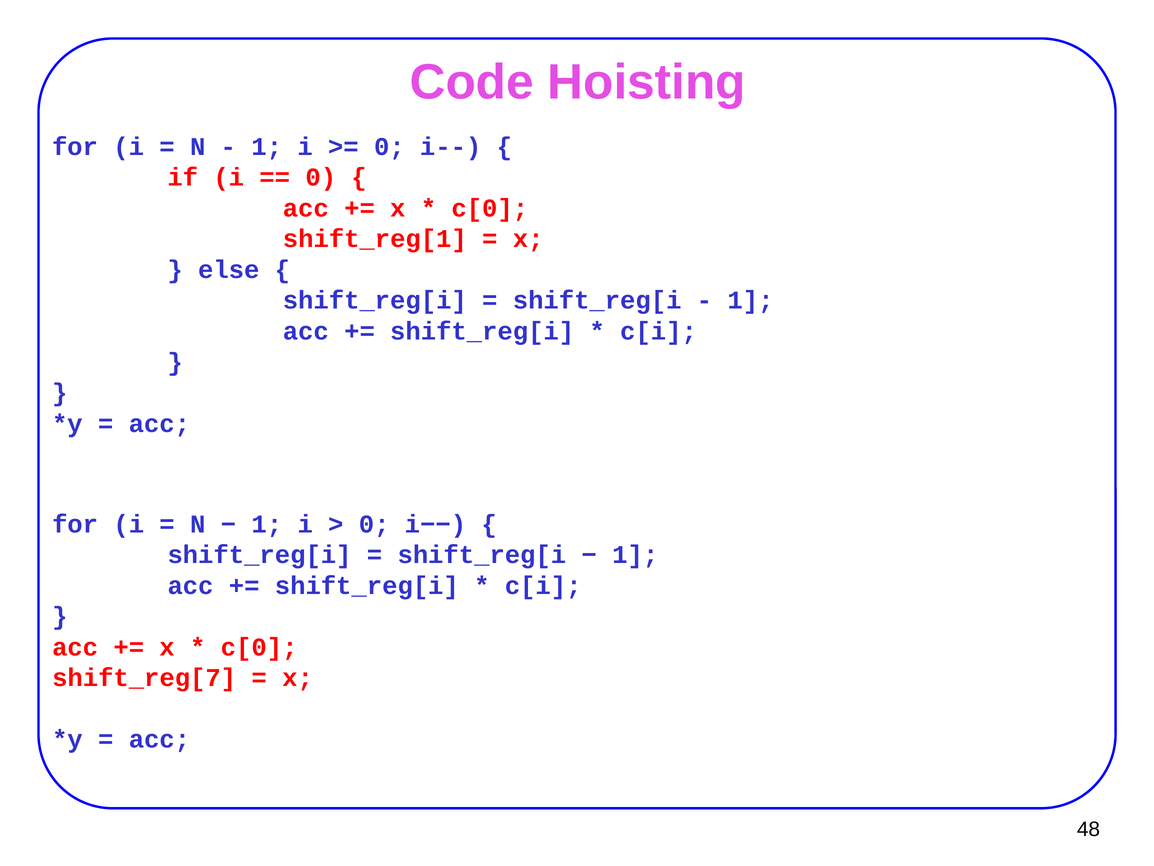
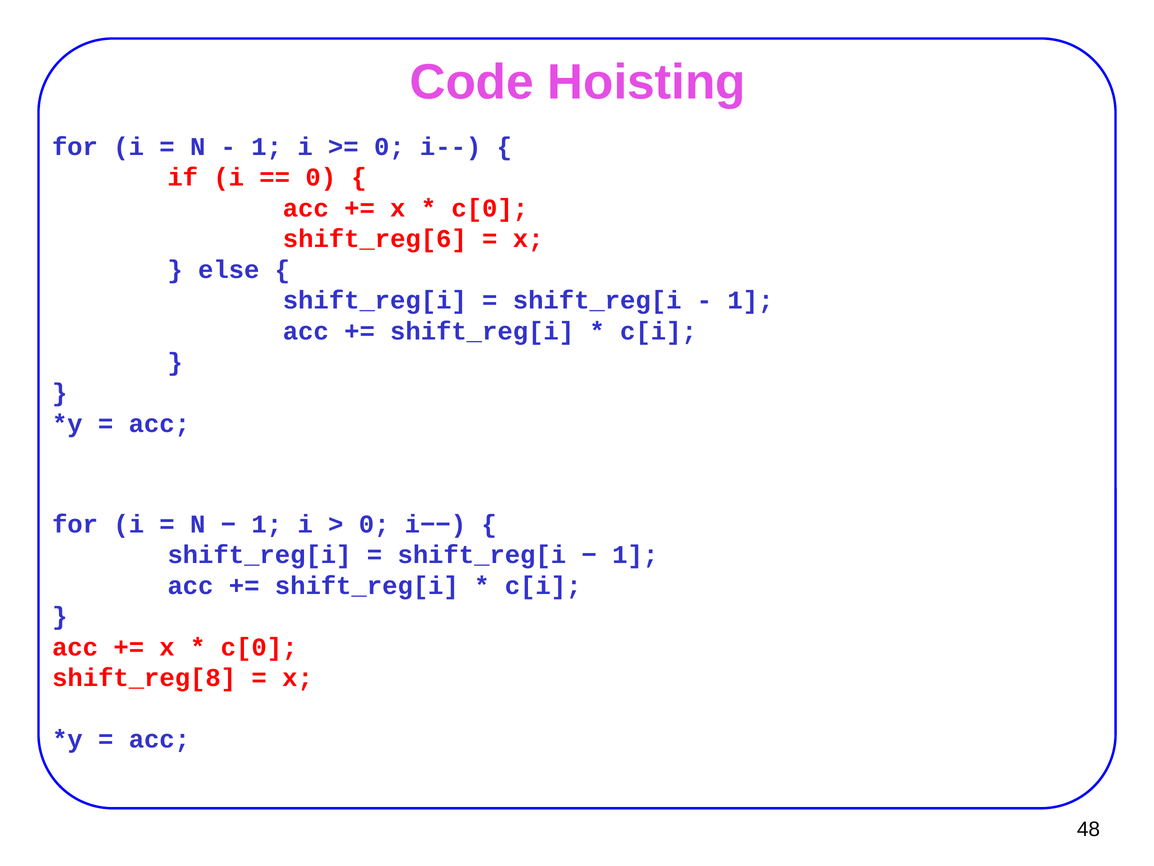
shift_reg[1: shift_reg[1 -> shift_reg[6 (375, 239)
shift_reg[7: shift_reg[7 -> shift_reg[8 (144, 678)
